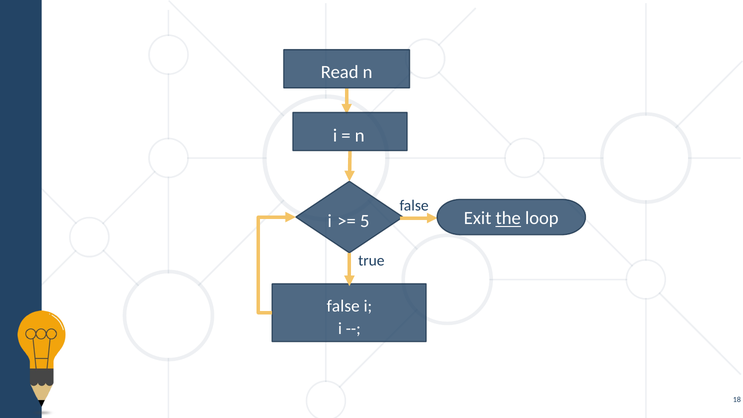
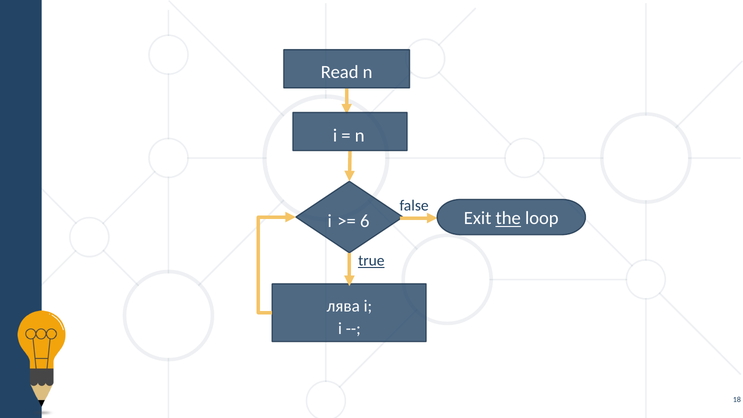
5: 5 -> 6 (365, 221)
true underline: none -> present (371, 261)
false: false -> лява (343, 306)
